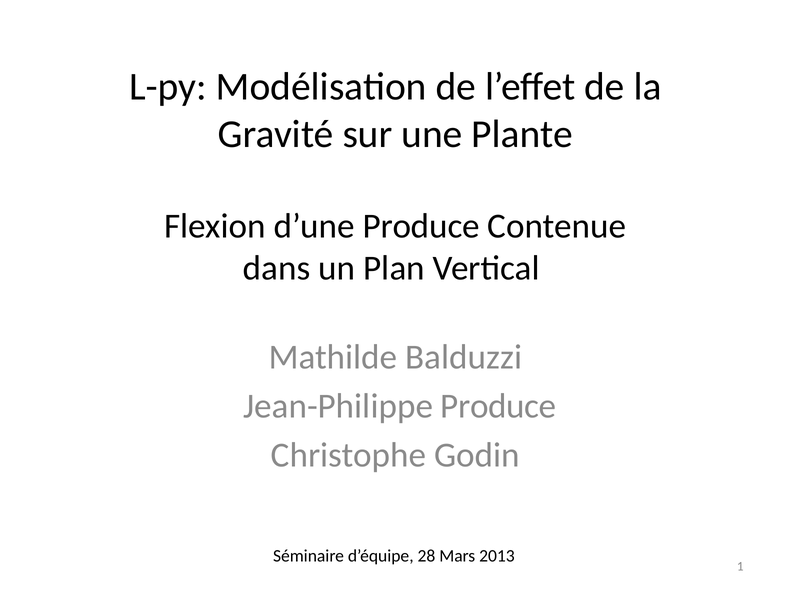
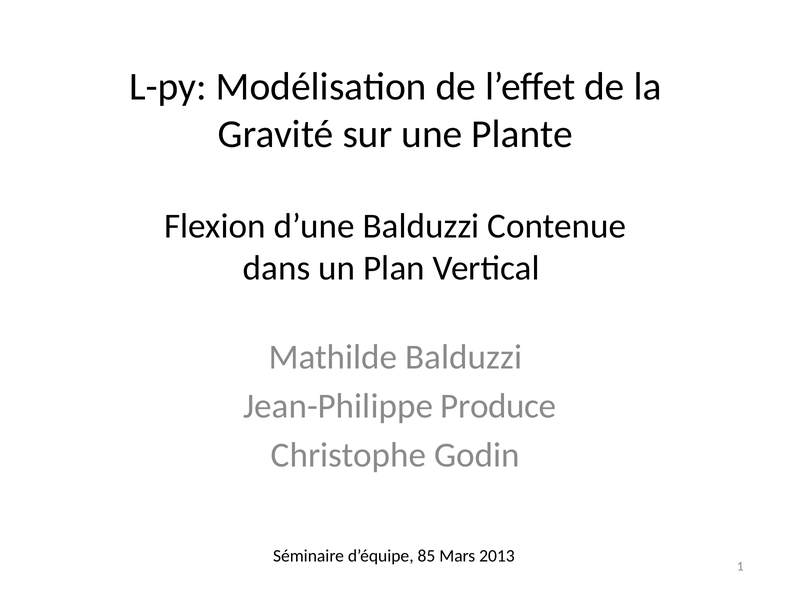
d’une Produce: Produce -> Balduzzi (421, 226)
28: 28 -> 85 (426, 556)
